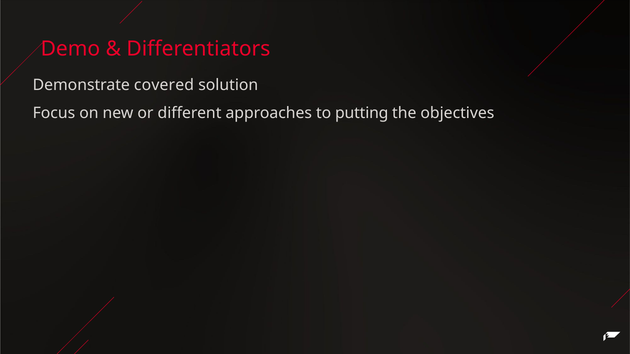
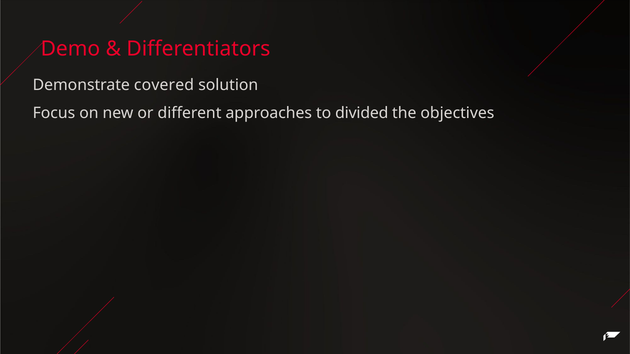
putting: putting -> divided (362, 113)
